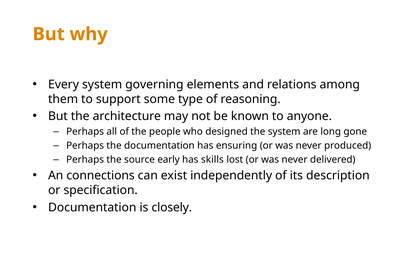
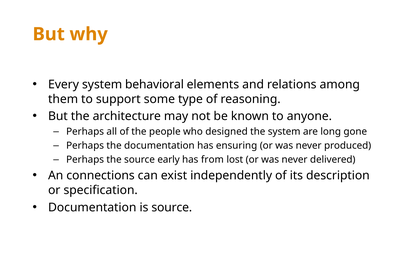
governing: governing -> behavioral (154, 85)
skills: skills -> from (212, 160)
is closely: closely -> source (172, 207)
